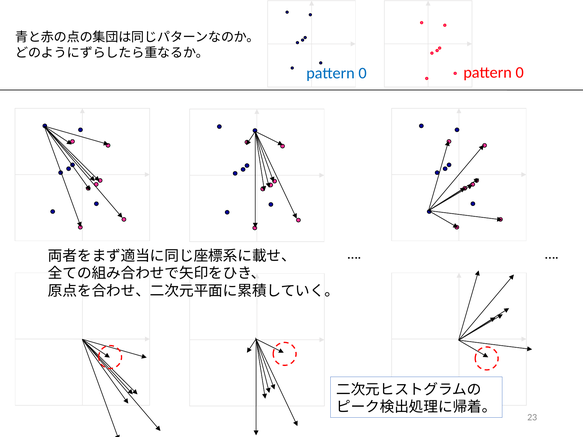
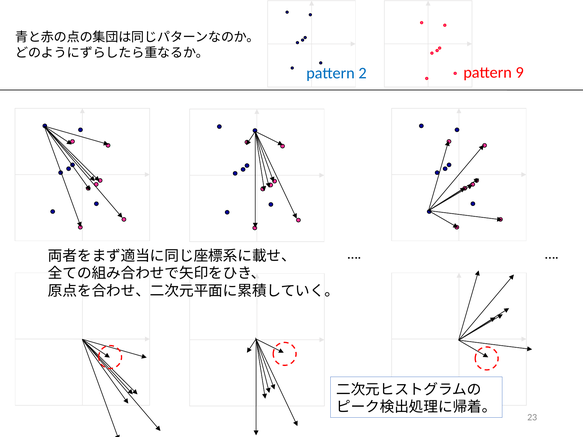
0: 0 -> 2 (363, 73)
0: 0 -> 9 (520, 72)
